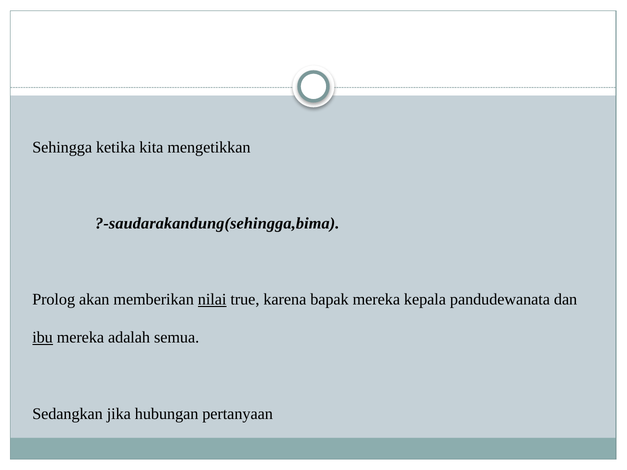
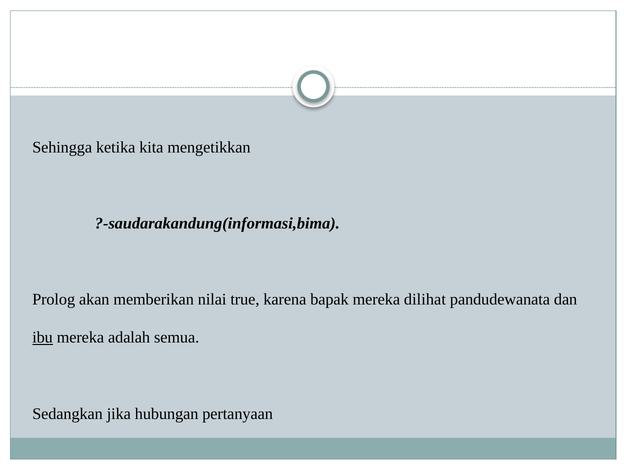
?-saudarakandung(sehingga,bima: ?-saudarakandung(sehingga,bima -> ?-saudarakandung(informasi,bima (217, 224)
nilai underline: present -> none (212, 300)
kepala: kepala -> dilihat (425, 300)
